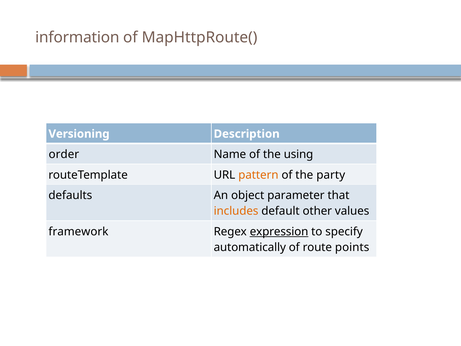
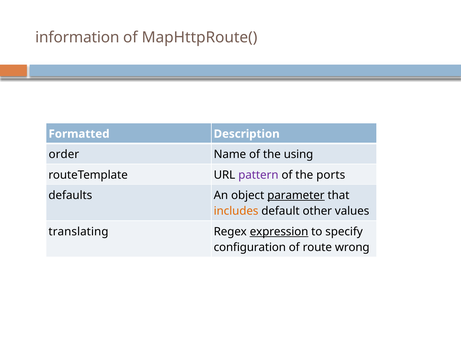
Versioning: Versioning -> Formatted (79, 134)
pattern colour: orange -> purple (258, 175)
party: party -> ports (331, 175)
parameter underline: none -> present (296, 195)
framework: framework -> translating (78, 231)
automatically: automatically -> configuration (250, 247)
points: points -> wrong (352, 247)
